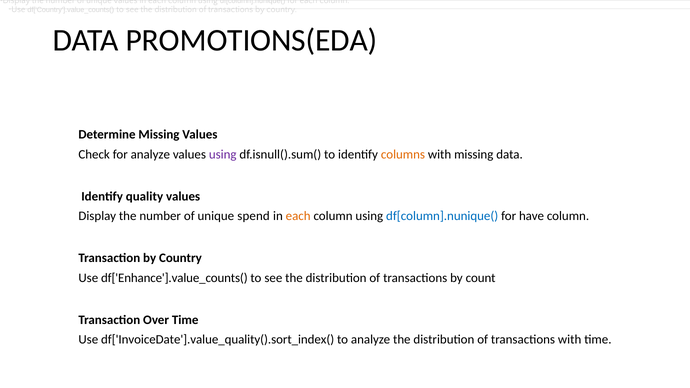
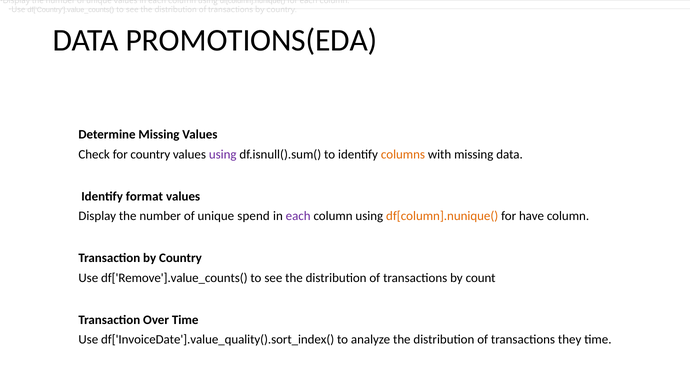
for analyze: analyze -> country (150, 155)
quality: quality -> format (144, 196)
each colour: orange -> purple (298, 216)
df[column].nunique( colour: blue -> orange (442, 216)
df['Enhance'].value_counts(: df['Enhance'].value_counts( -> df['Remove'].value_counts( (174, 278)
transactions with: with -> they (570, 340)
